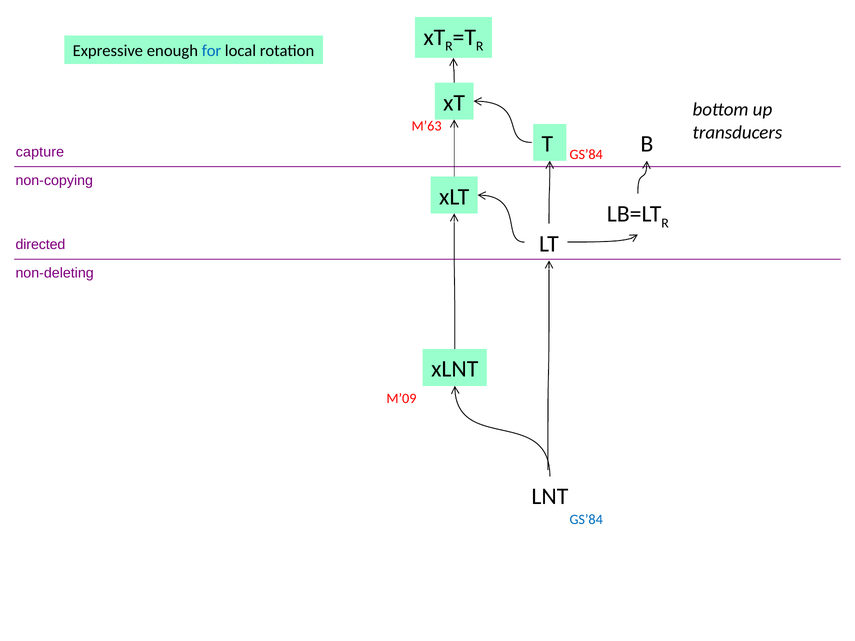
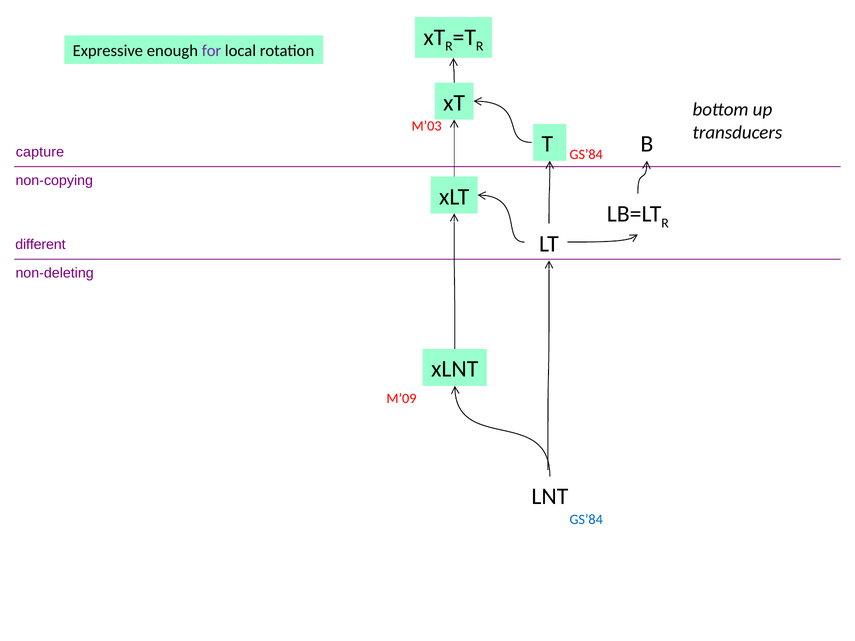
for colour: blue -> purple (212, 51)
M’63: M’63 -> M’03 (427, 126)
directed: directed -> different (40, 245)
